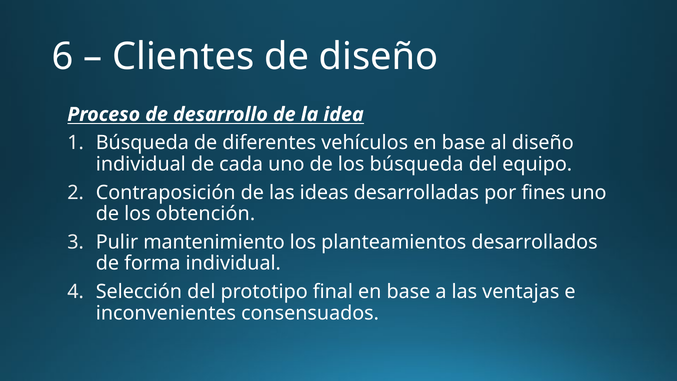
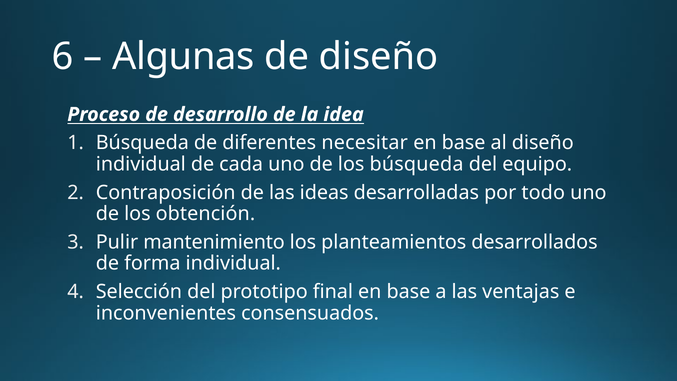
Clientes: Clientes -> Algunas (183, 57)
vehículos: vehículos -> necesitar (365, 143)
fines: fines -> todo (543, 192)
